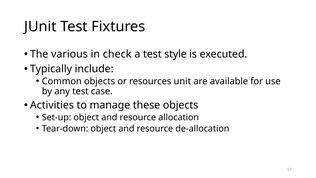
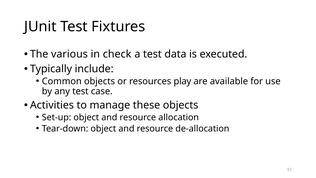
style: style -> data (175, 54)
unit: unit -> play (182, 81)
